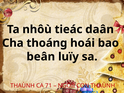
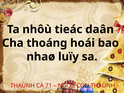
beân: beân -> nhaø (41, 57)
